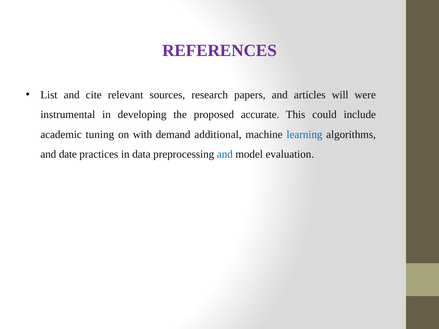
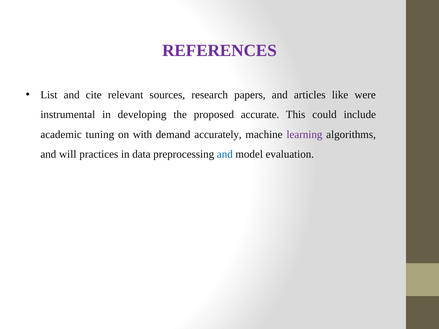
will: will -> like (340, 95)
additional: additional -> accurately (218, 134)
learning colour: blue -> purple (304, 134)
date: date -> will (68, 154)
